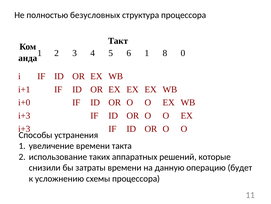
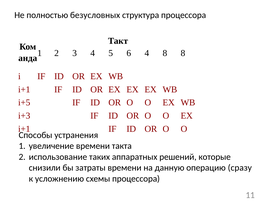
6 1: 1 -> 4 (147, 53)
8 0: 0 -> 8 (183, 53)
i+0: i+0 -> i+5 (24, 102)
i+3: i+3 -> i+1 (24, 128)
будет: будет -> сразу (240, 167)
